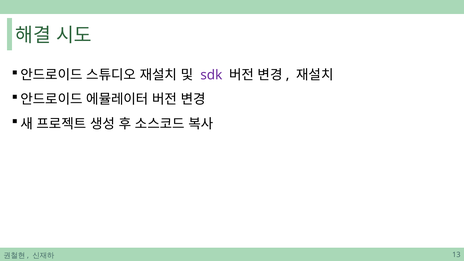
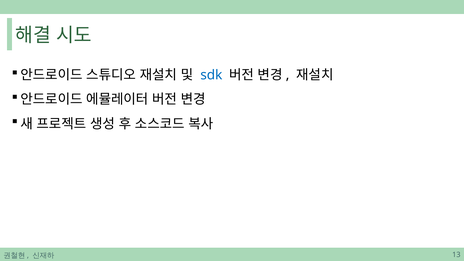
sdk colour: purple -> blue (211, 75)
